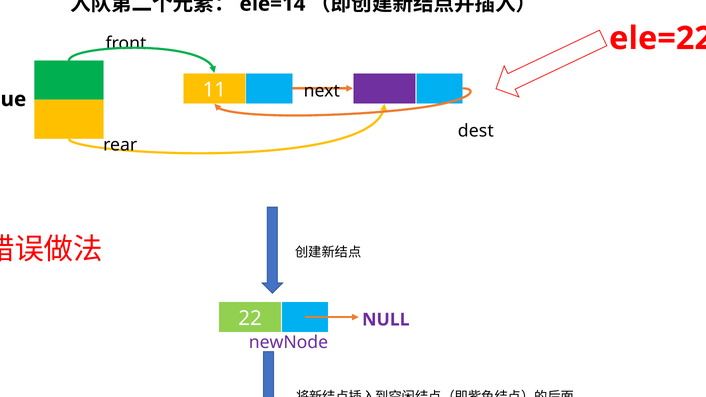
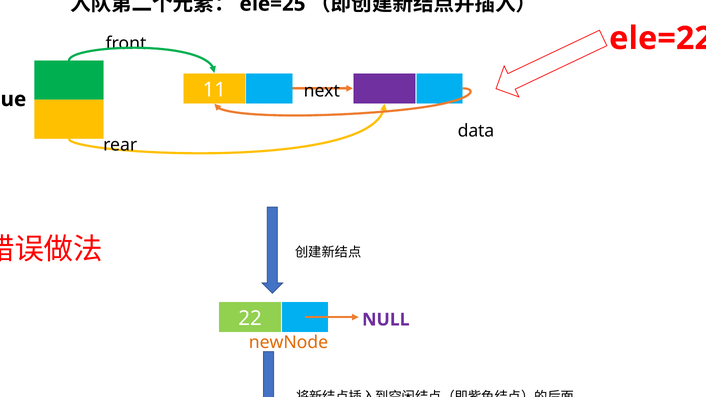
ele=14: ele=14 -> ele=25 (272, 4)
dest: dest -> data (476, 131)
newNode colour: purple -> orange (288, 342)
